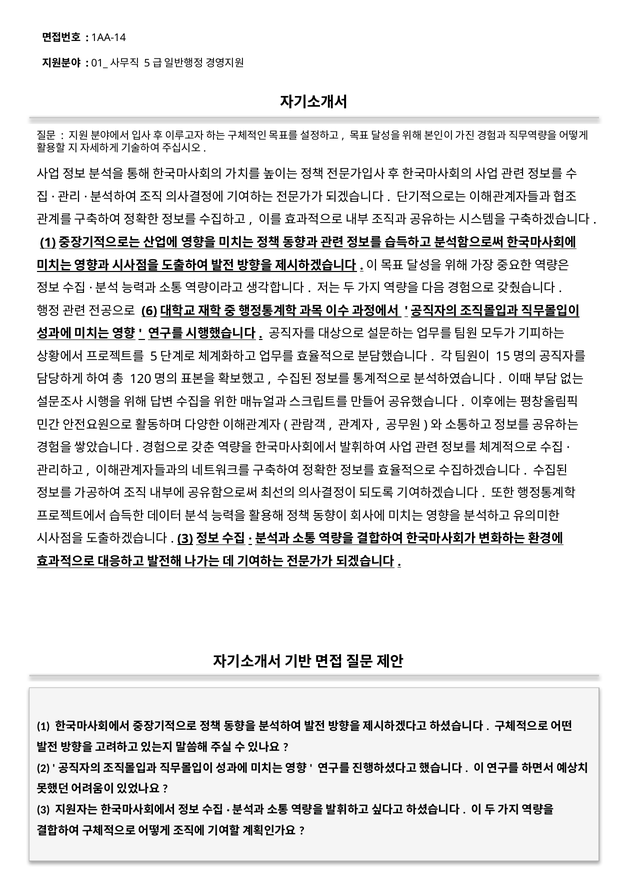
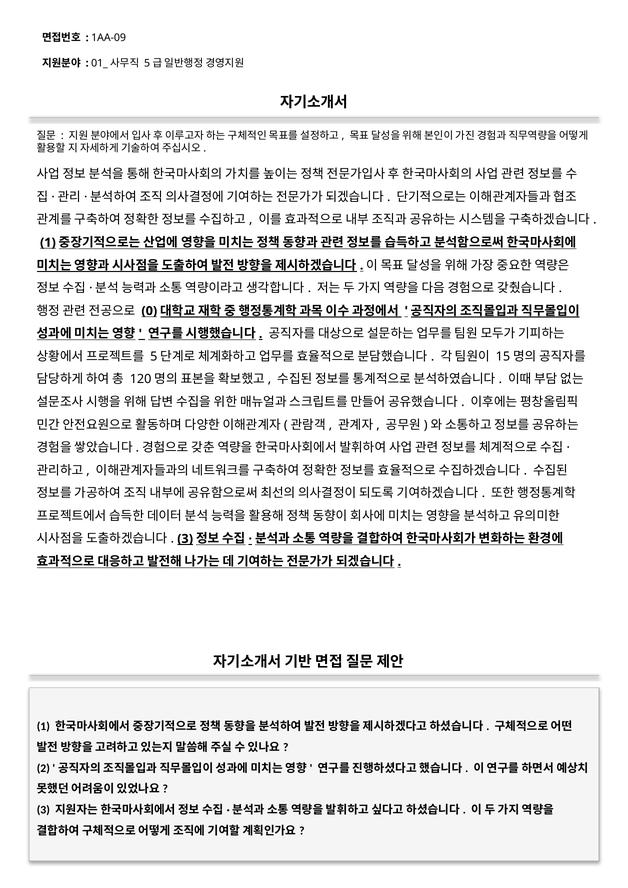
1AA-14: 1AA-14 -> 1AA-09 (109, 38)
6: 6 -> 0 (149, 311)
